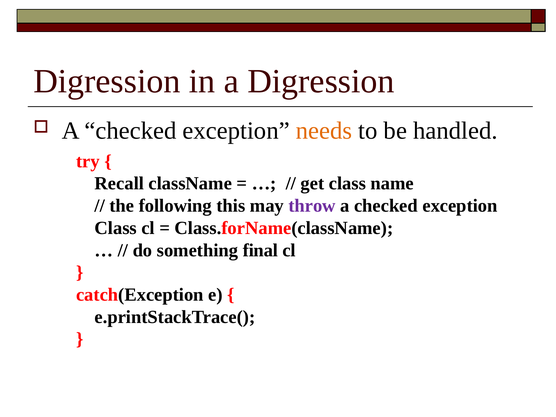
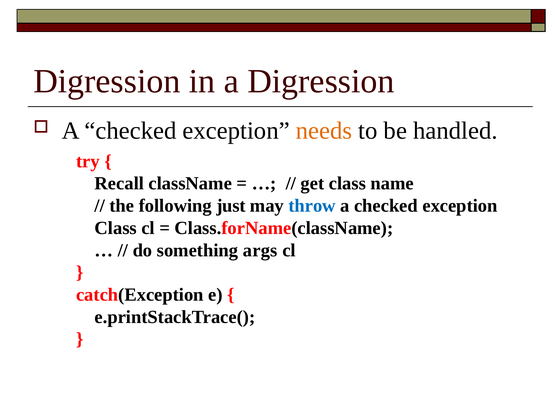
this: this -> just (231, 206)
throw colour: purple -> blue (312, 206)
final: final -> args (260, 250)
